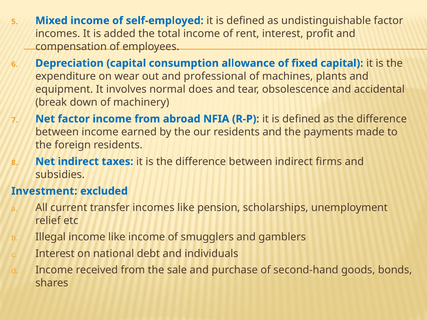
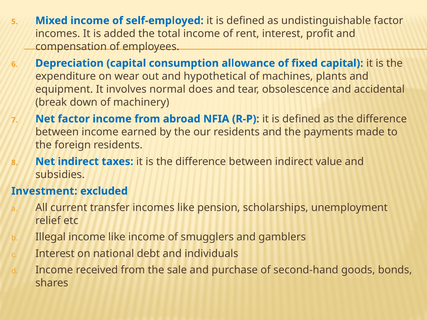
professional: professional -> hypothetical (215, 76)
firms: firms -> value (329, 162)
